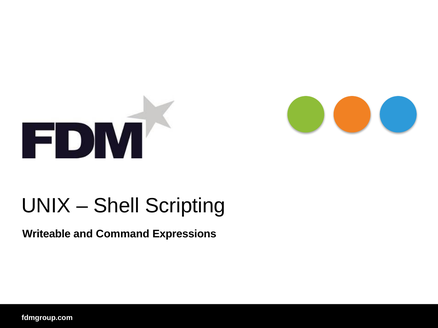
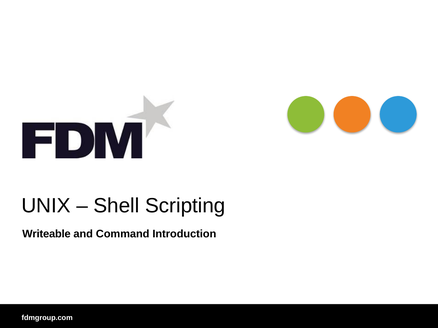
Expressions: Expressions -> Introduction (184, 234)
